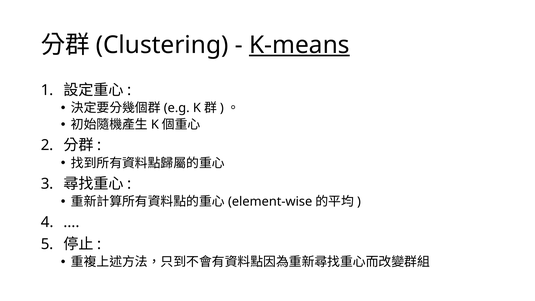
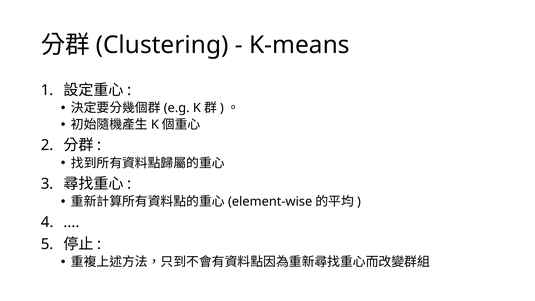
K-means underline: present -> none (299, 45)
